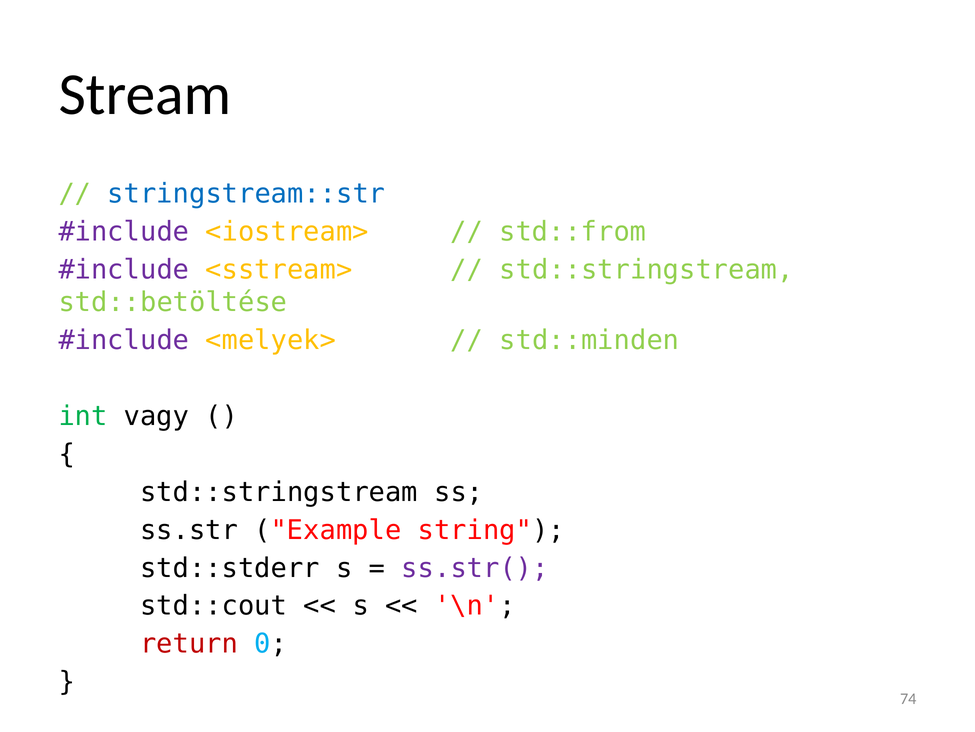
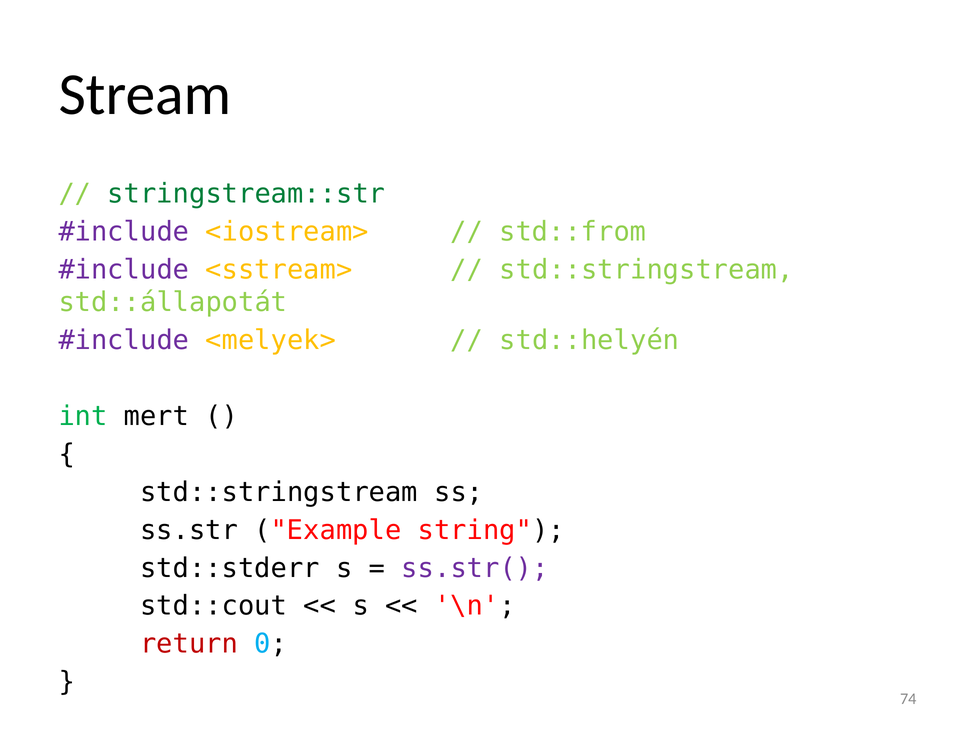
stringstream::str colour: blue -> green (246, 194)
std::betöltése: std::betöltése -> std::állapotát (173, 302)
std::minden: std::minden -> std::helyén (589, 340)
vagy: vagy -> mert (156, 416)
